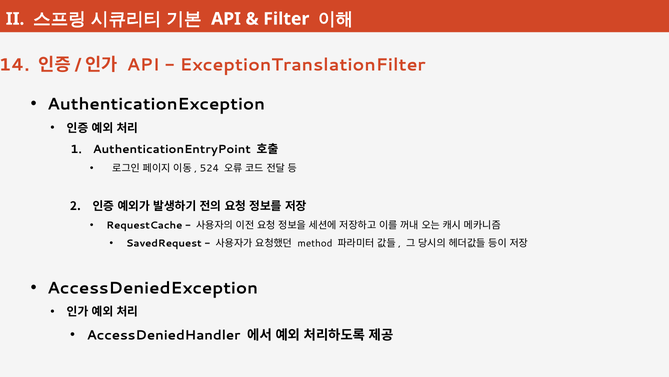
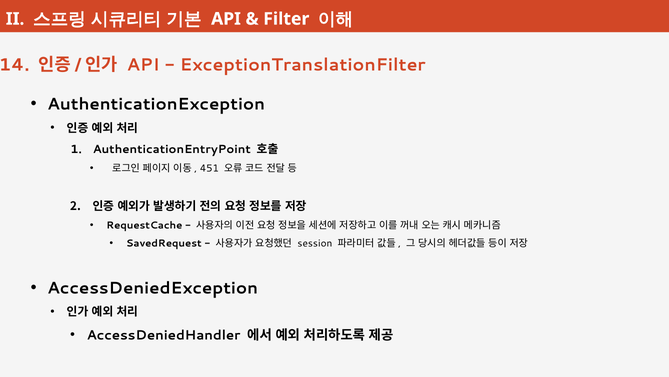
524: 524 -> 451 (209, 168)
method: method -> session (315, 243)
